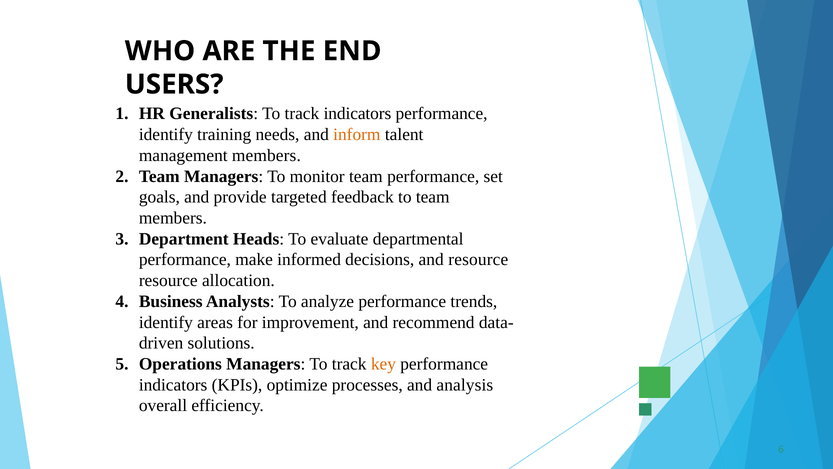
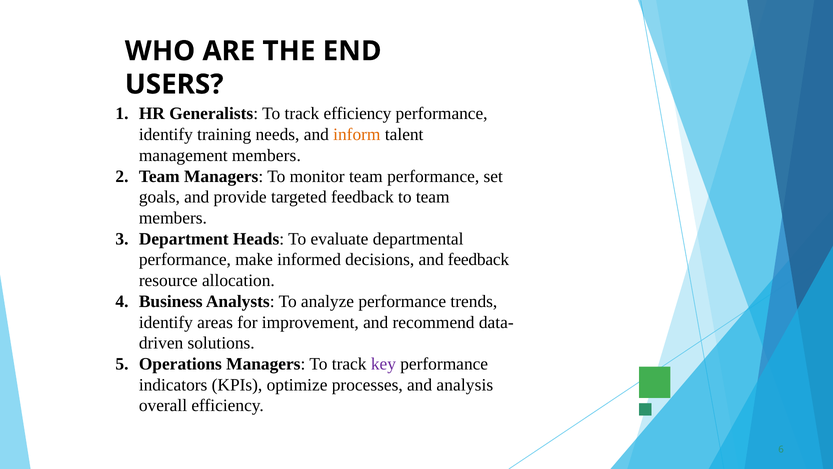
track indicators: indicators -> efficiency (357, 114)
and resource: resource -> feedback (478, 259)
key colour: orange -> purple (383, 364)
